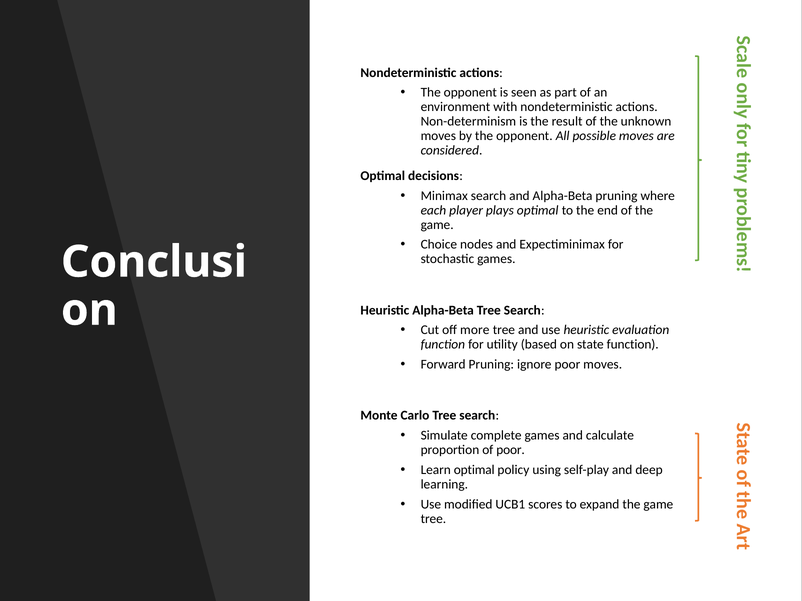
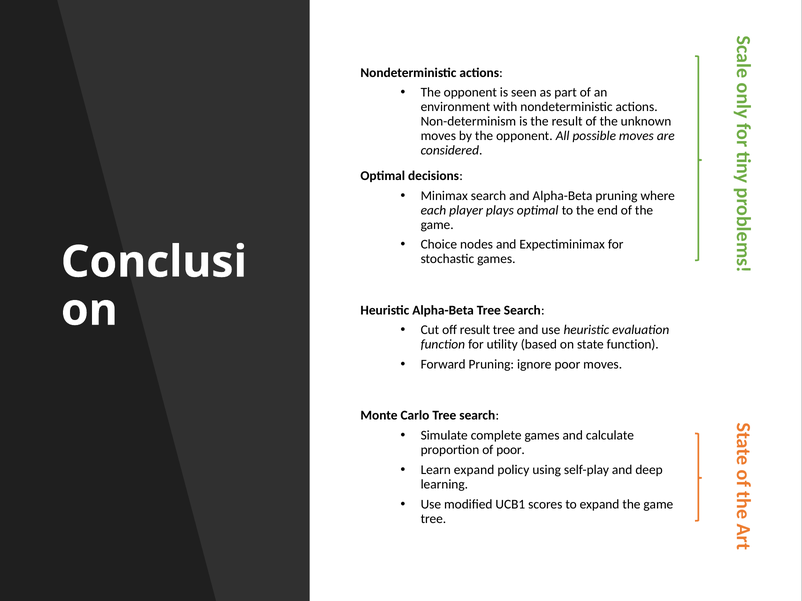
off more: more -> result (475, 330)
Learn optimal: optimal -> expand (474, 470)
